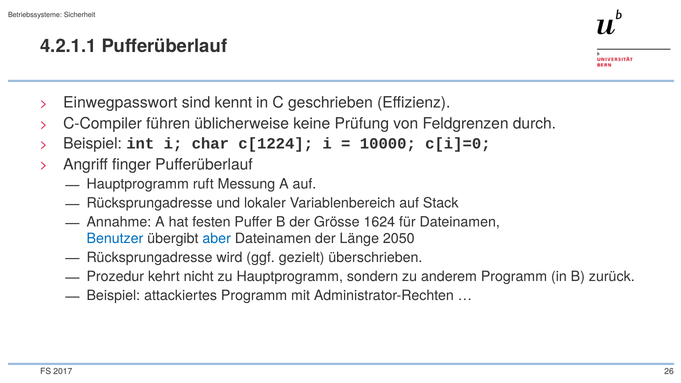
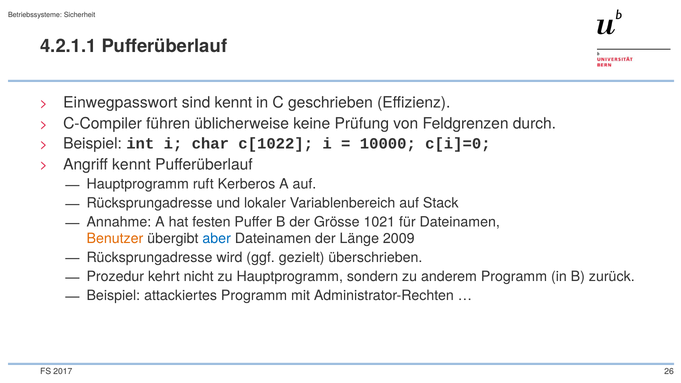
c[1224: c[1224 -> c[1022 (276, 144)
Angriff finger: finger -> kennt (131, 164)
Messung: Messung -> Kerberos (246, 184)
1624: 1624 -> 1021 (379, 222)
Benutzer colour: blue -> orange (115, 239)
2050: 2050 -> 2009 (399, 239)
